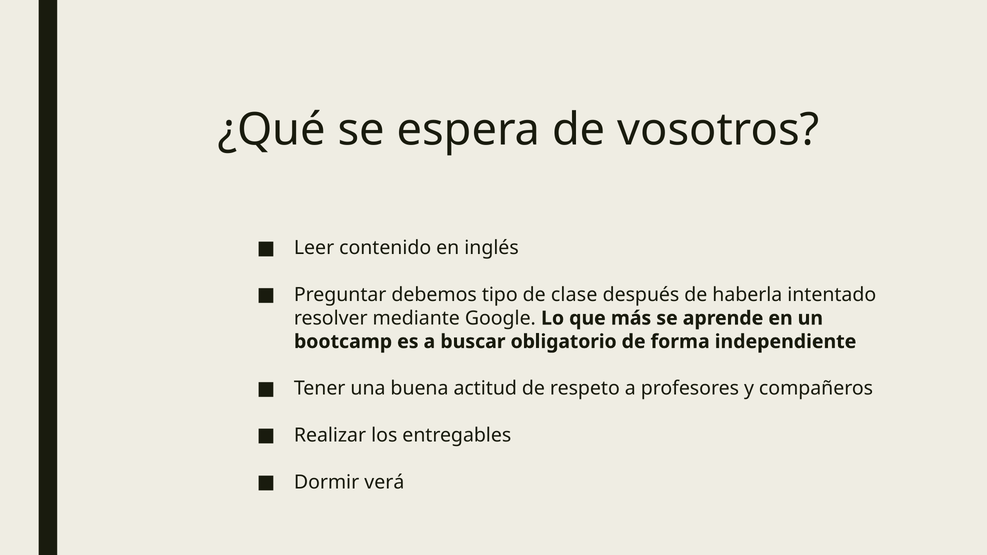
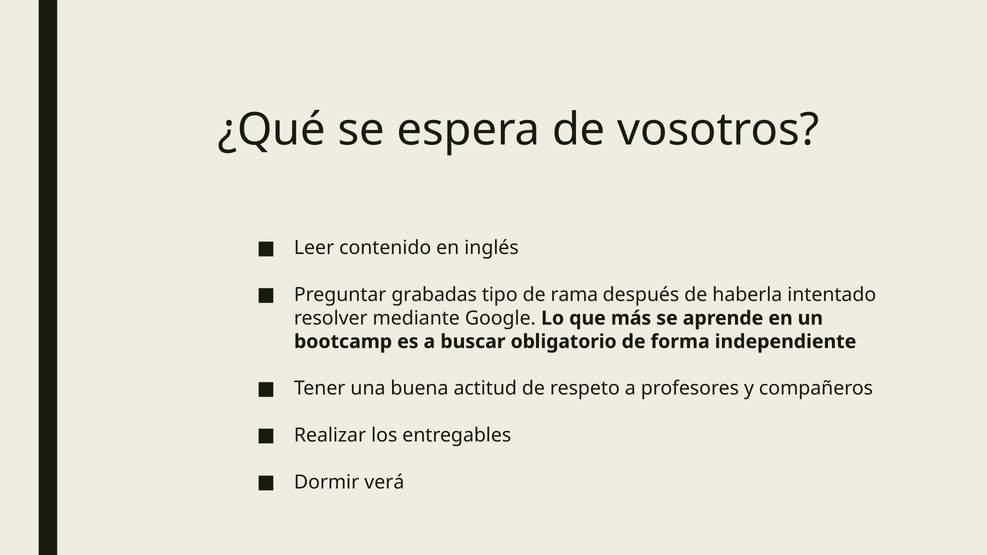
debemos: debemos -> grabadas (434, 295)
clase: clase -> rama (574, 295)
